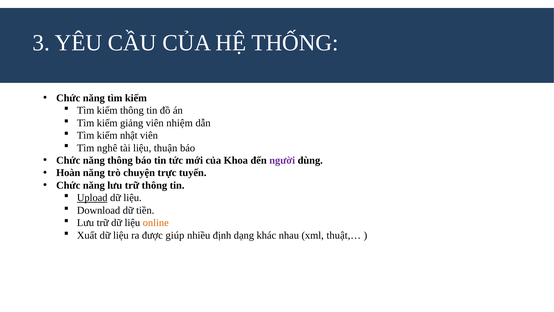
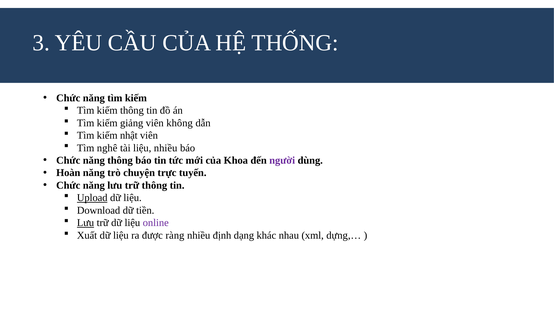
nhiệm: nhiệm -> không (180, 123)
liệu thuận: thuận -> nhiều (166, 148)
Lưu underline: none -> present (86, 223)
online colour: orange -> purple (156, 223)
giúp: giúp -> ràng (175, 235)
thuật,…: thuật,… -> dựng,… (344, 235)
